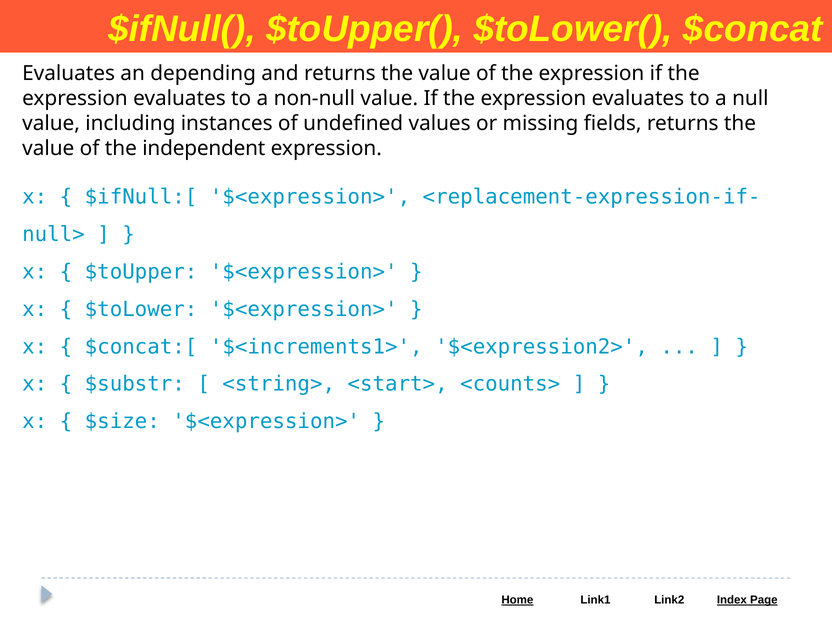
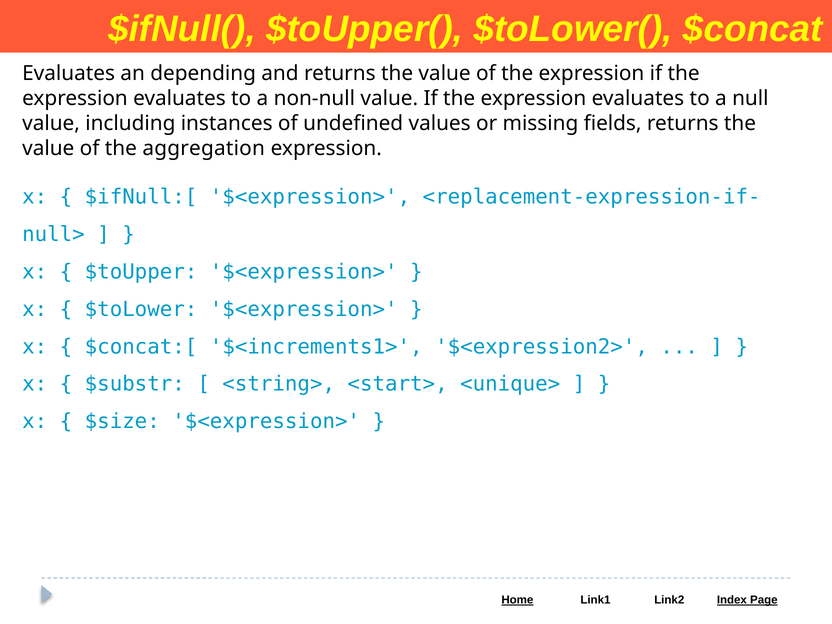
independent: independent -> aggregation (204, 148)
<counts>: <counts> -> <unique> (510, 384)
